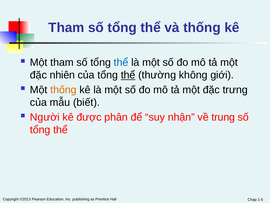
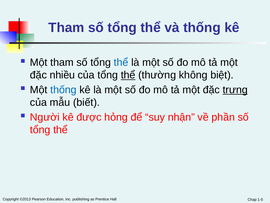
nhiên: nhiên -> nhiều (62, 75)
giới: giới -> biệt (222, 75)
thống colour: orange -> blue (63, 90)
trưng underline: none -> present (235, 90)
phân: phân -> hỏng (116, 117)
trung: trung -> phần (223, 117)
